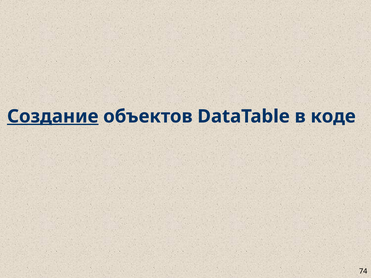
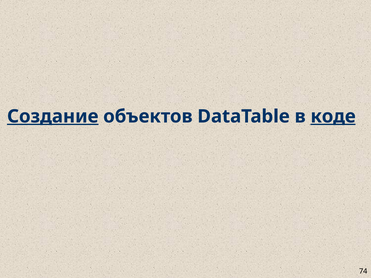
коде underline: none -> present (333, 116)
